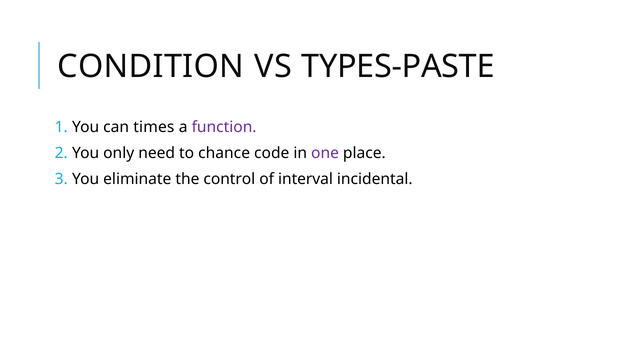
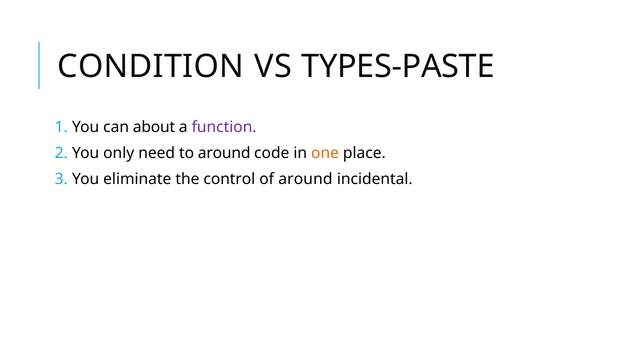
times: times -> about (154, 127)
to chance: chance -> around (224, 153)
one colour: purple -> orange (325, 153)
of interval: interval -> around (305, 179)
